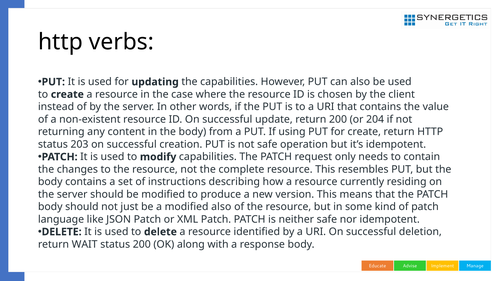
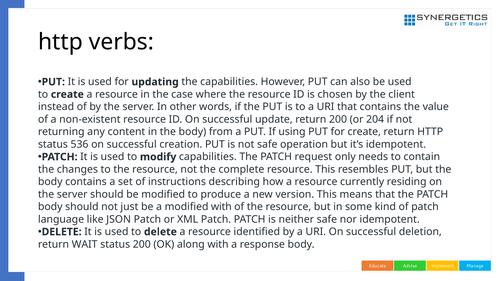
203: 203 -> 536 (80, 144)
modified also: also -> with (221, 207)
